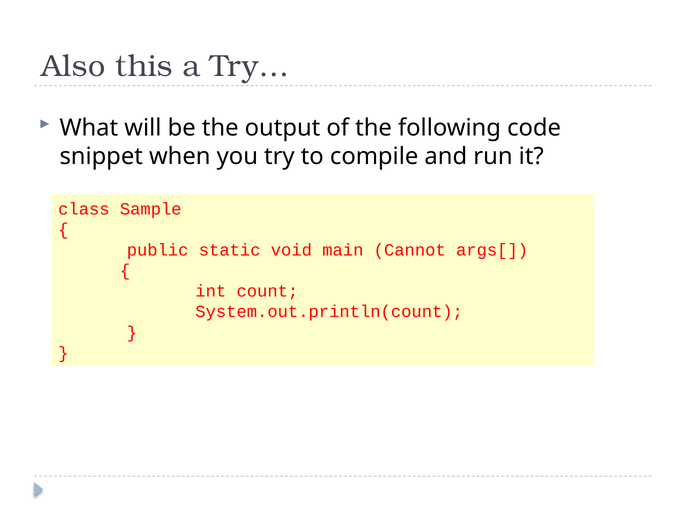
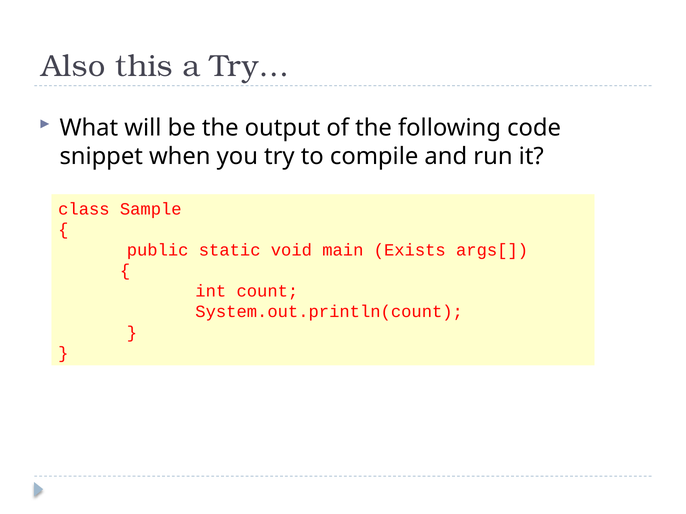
Cannot: Cannot -> Exists (410, 250)
